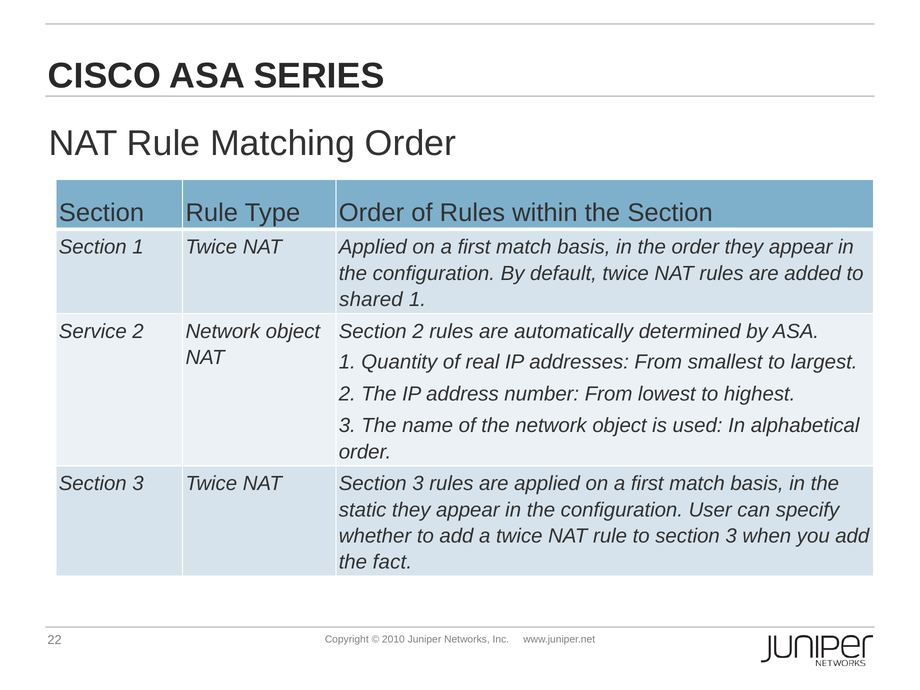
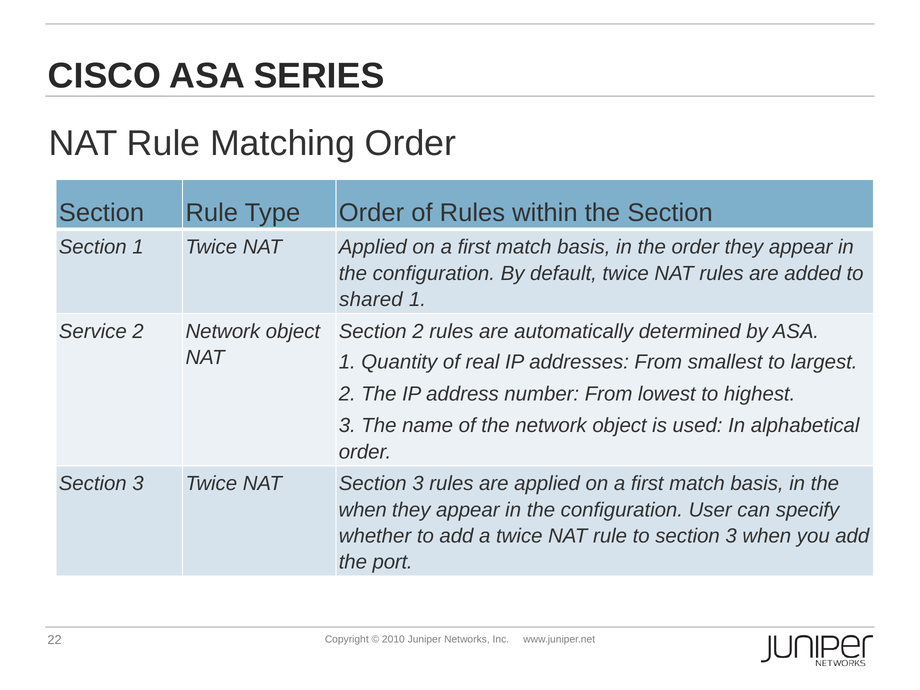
static: static -> when (363, 510)
fact: fact -> port (393, 562)
